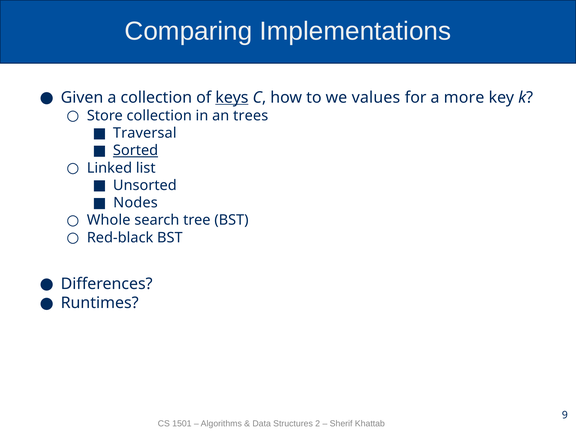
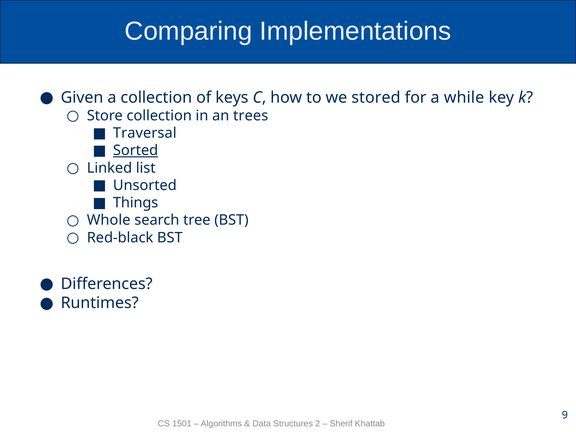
keys underline: present -> none (232, 98)
values: values -> stored (376, 98)
more: more -> while (464, 98)
Nodes: Nodes -> Things (136, 203)
